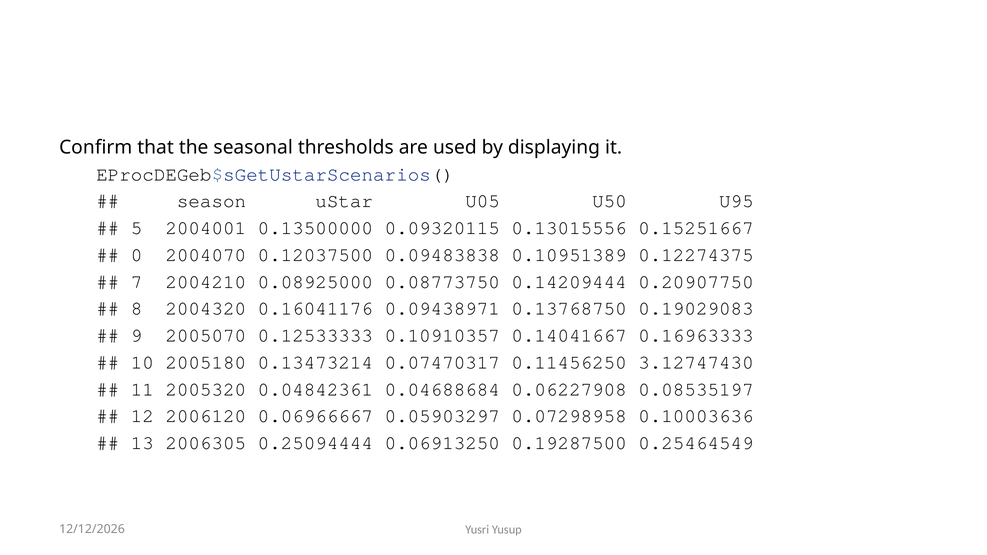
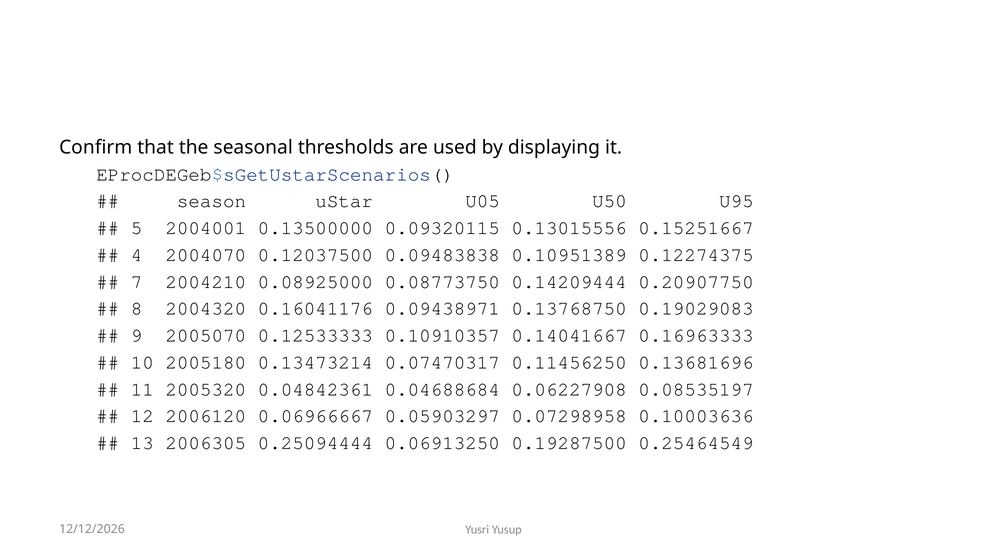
0: 0 -> 4 (137, 255)
3.12747430: 3.12747430 -> 0.13681696 (696, 362)
